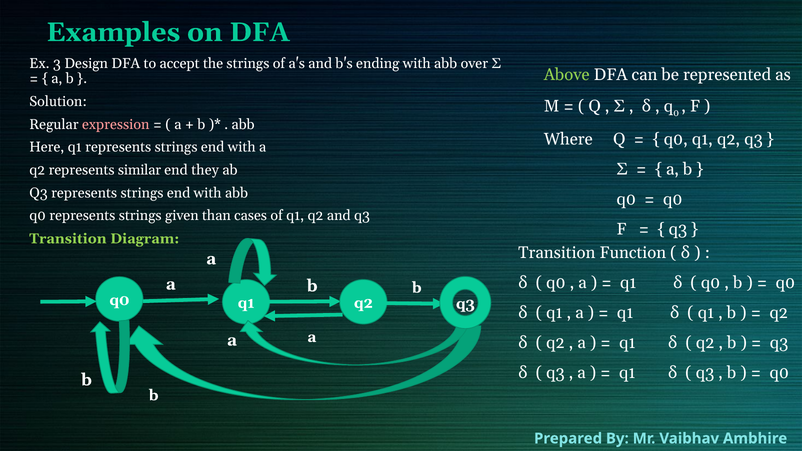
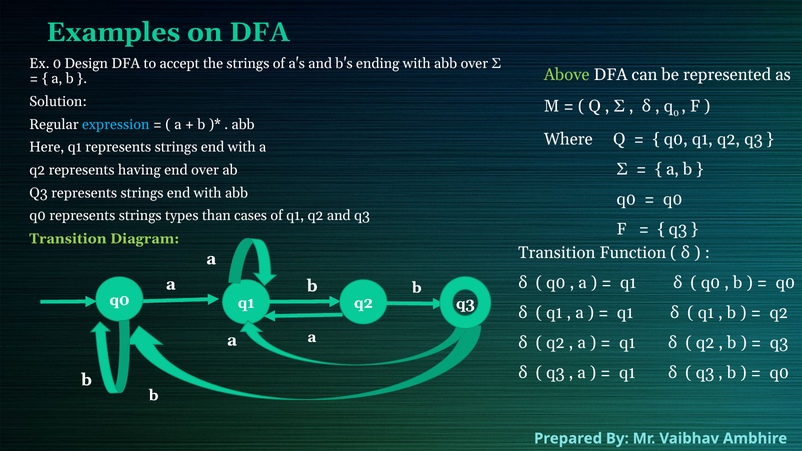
Ex 3: 3 -> 0 (57, 63)
expression colour: pink -> light blue (116, 124)
similar: similar -> having (139, 170)
end they: they -> over (205, 170)
given: given -> types (182, 216)
